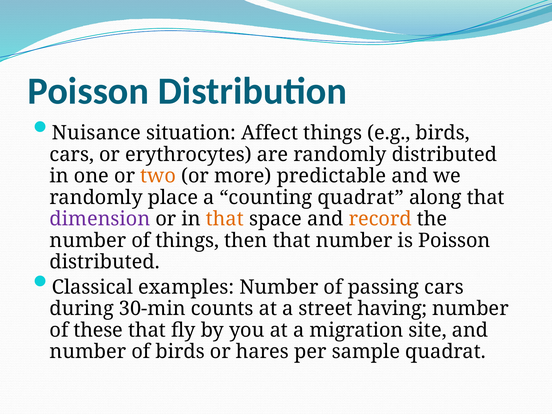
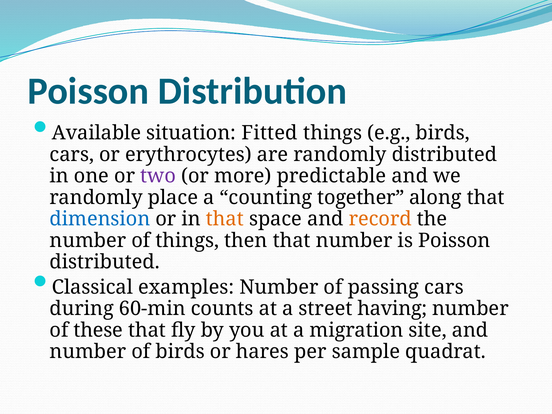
Nuisance: Nuisance -> Available (96, 133)
Affect: Affect -> Fitted (270, 133)
two colour: orange -> purple (158, 176)
counting quadrat: quadrat -> together (361, 197)
dimension colour: purple -> blue (100, 219)
30-min: 30-min -> 60-min (152, 309)
